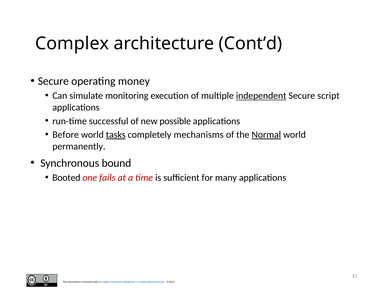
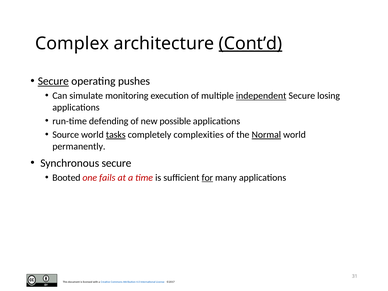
Cont’d underline: none -> present (250, 44)
Secure underline: none -> present (53, 81)
money: money -> pushes (134, 81)
script: script -> losing (329, 96)
successful: successful -> defending (109, 121)
Before: Before -> Source (66, 135)
mechanisms: mechanisms -> complexities (199, 135)
Synchronous bound: bound -> secure (116, 163)
for underline: none -> present (207, 178)
